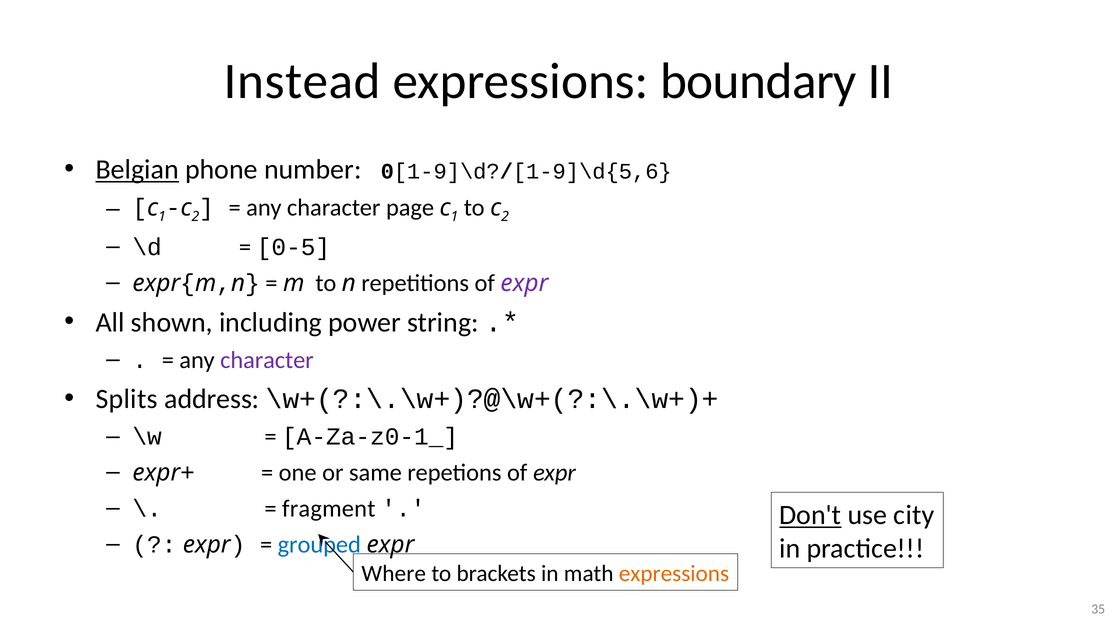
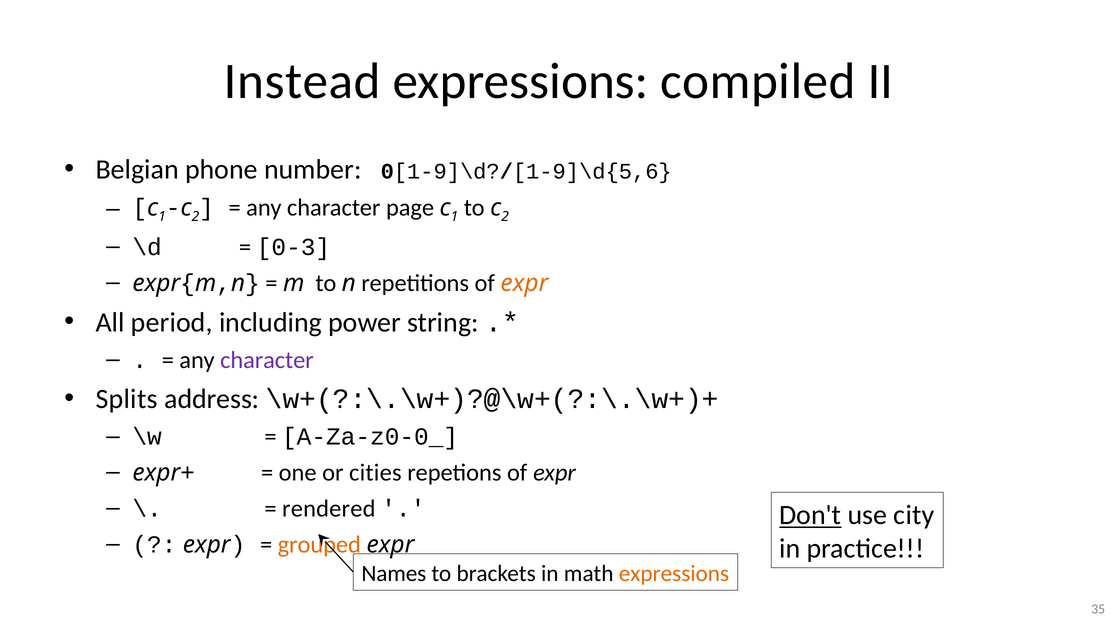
boundary: boundary -> compiled (758, 81)
Belgian underline: present -> none (137, 170)
0-5: 0-5 -> 0-3 (293, 247)
expr colour: purple -> orange (524, 283)
shown: shown -> period (172, 322)
A-Za-z0-1_: A-Za-z0-1_ -> A-Za-z0-0_ (370, 437)
same: same -> cities (375, 473)
fragment: fragment -> rendered (329, 509)
grouped colour: blue -> orange (319, 544)
Where: Where -> Names (394, 573)
